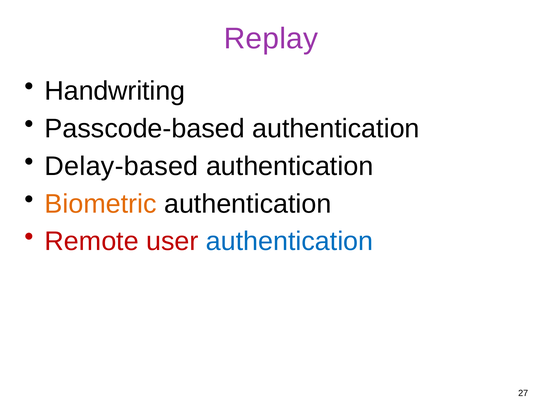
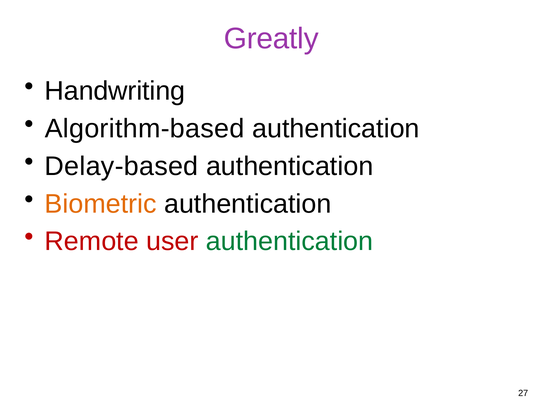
Replay: Replay -> Greatly (271, 39)
Passcode-based: Passcode-based -> Algorithm-based (145, 129)
authentication colour: blue -> green (290, 242)
